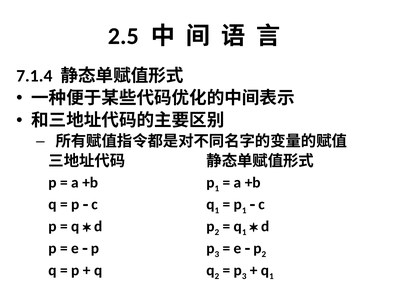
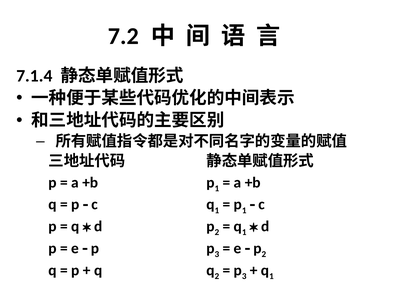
2.5: 2.5 -> 7.2 (123, 36)
